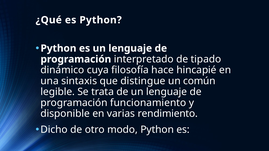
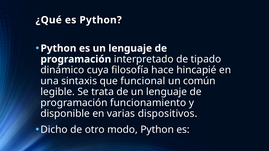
distingue: distingue -> funcional (143, 81)
rendimiento: rendimiento -> dispositivos (168, 114)
